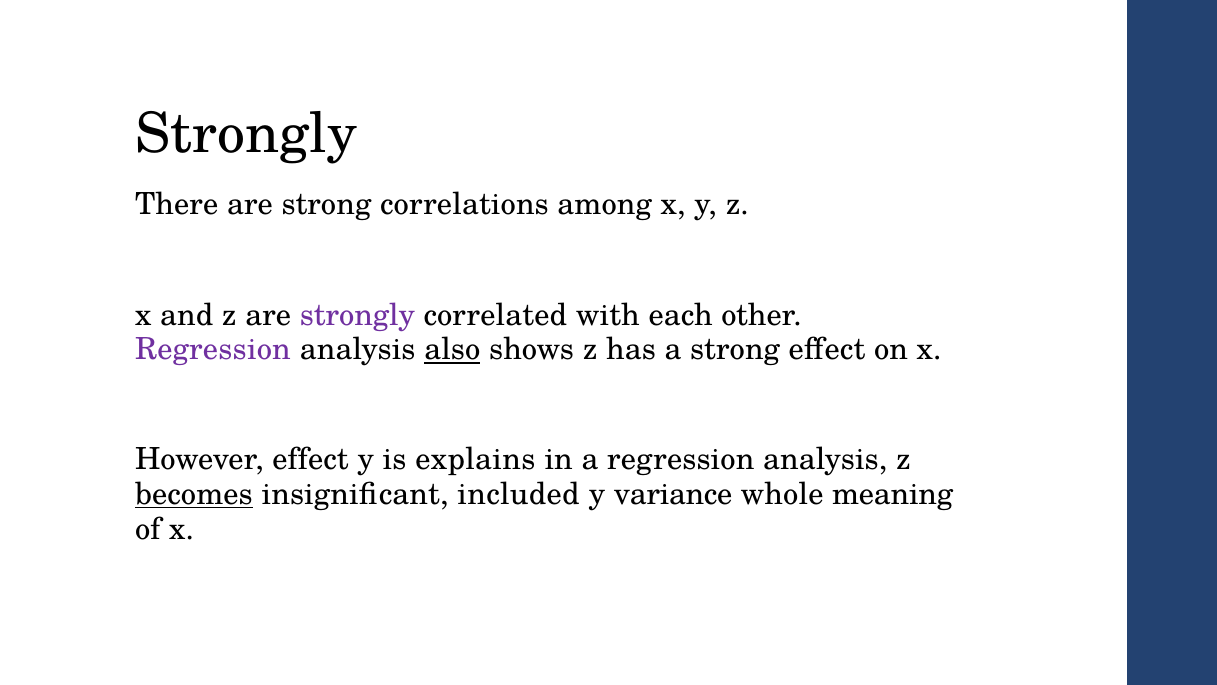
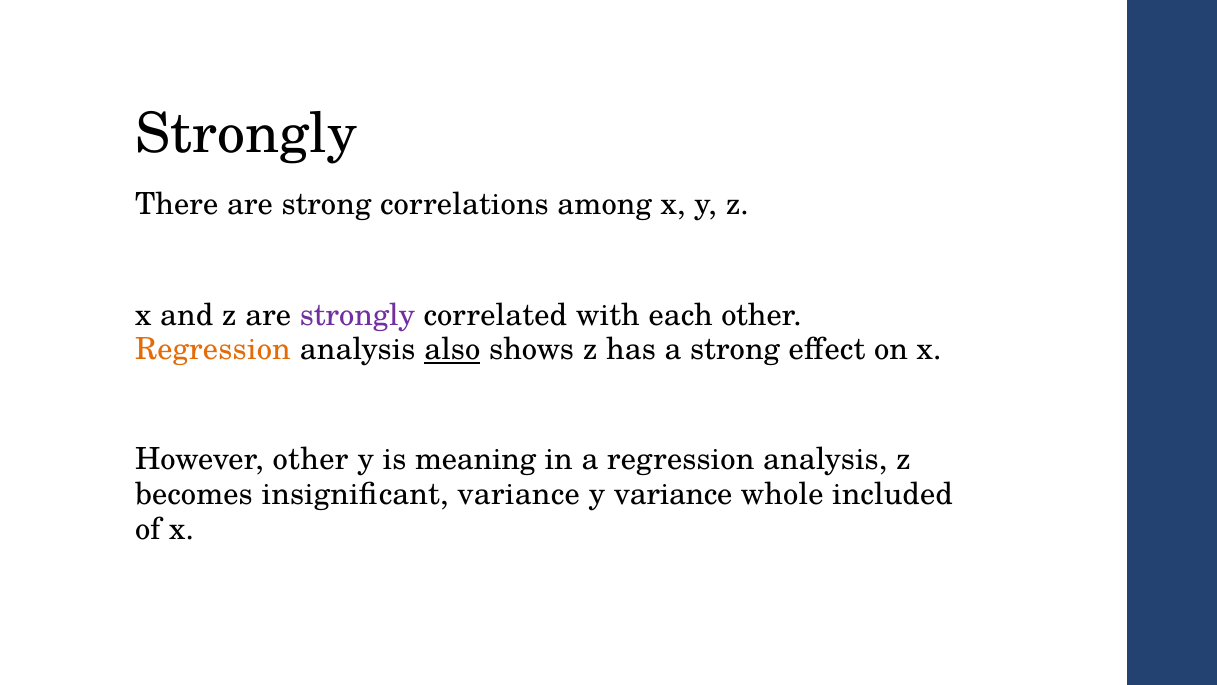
Regression colour: purple -> orange (213, 349)
However effect: effect -> other (311, 459)
explains: explains -> meaning (476, 459)
becomes underline: present -> none (194, 494)
insignificant included: included -> variance (519, 494)
meaning: meaning -> included (892, 494)
